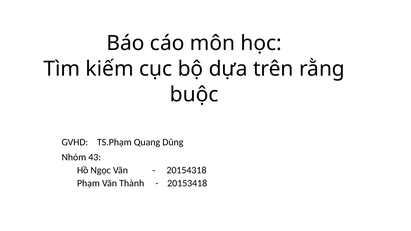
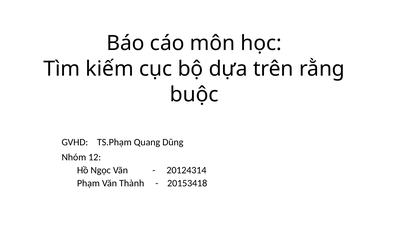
43: 43 -> 12 (95, 157)
20154318: 20154318 -> 20124314 (186, 170)
